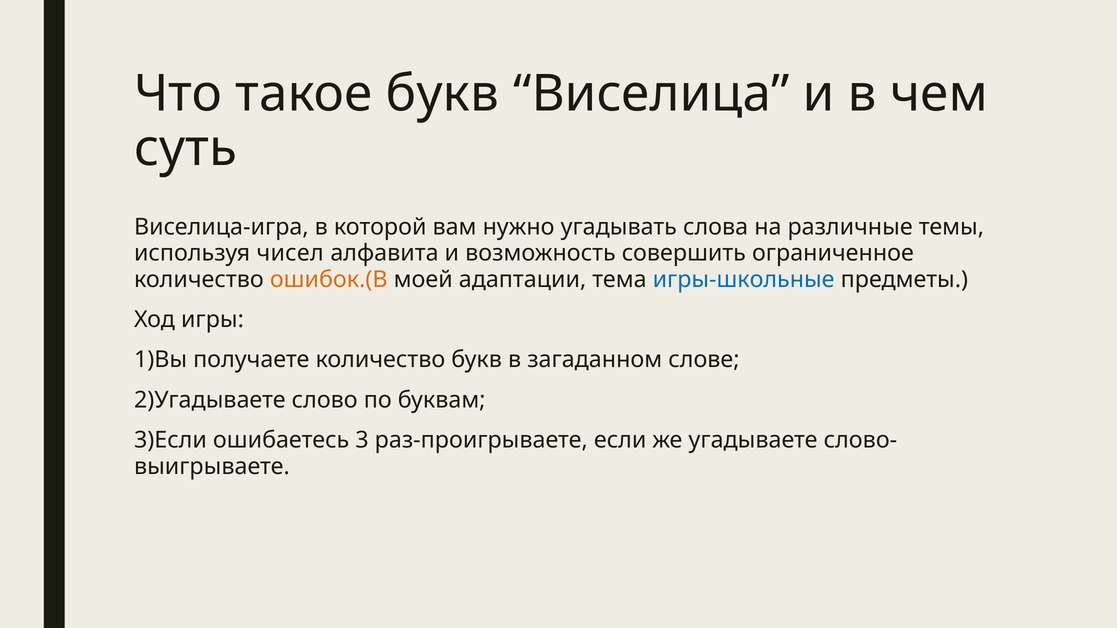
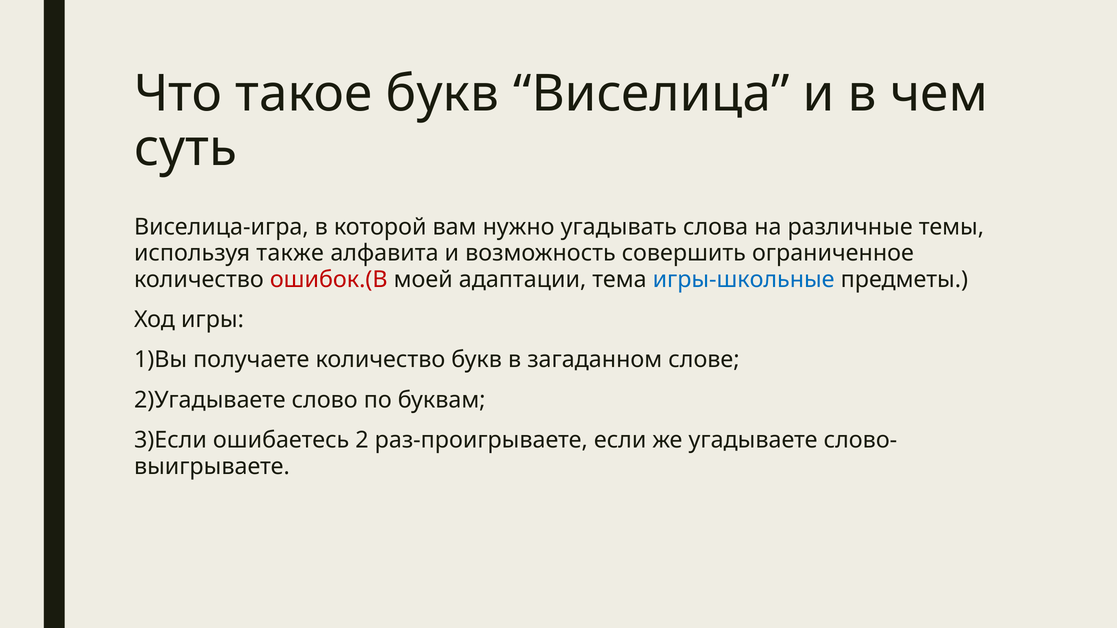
чисел: чисел -> также (290, 253)
ошибок.(В colour: orange -> red (329, 279)
3: 3 -> 2 (362, 440)
